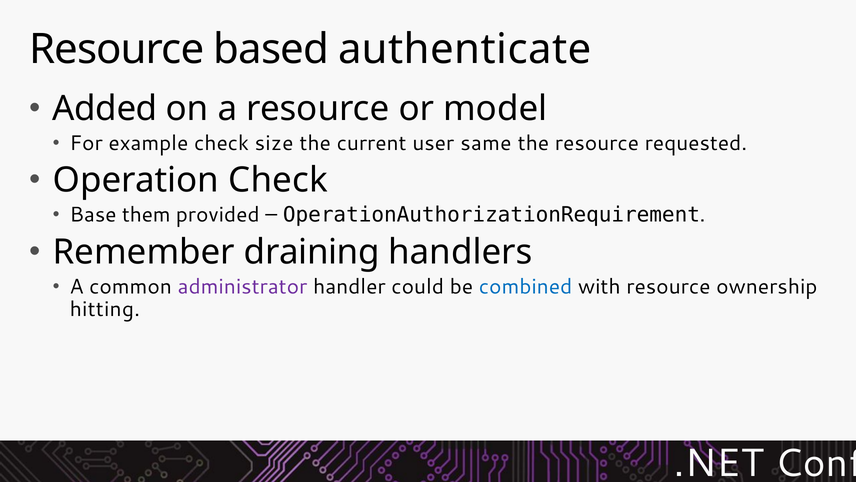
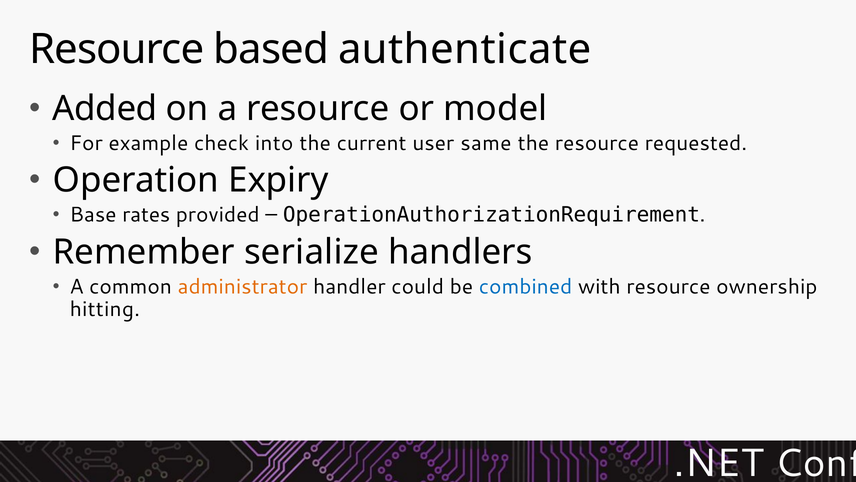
size: size -> into (274, 143)
Operation Check: Check -> Expiry (278, 180)
them: them -> rates (146, 215)
draining: draining -> serialize (312, 252)
administrator colour: purple -> orange (242, 286)
